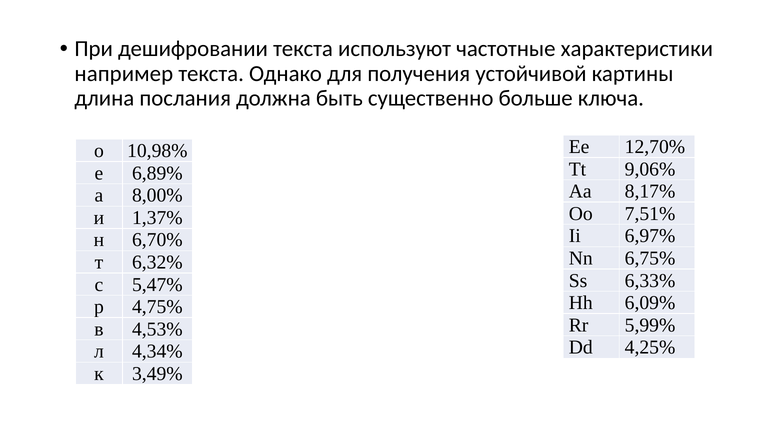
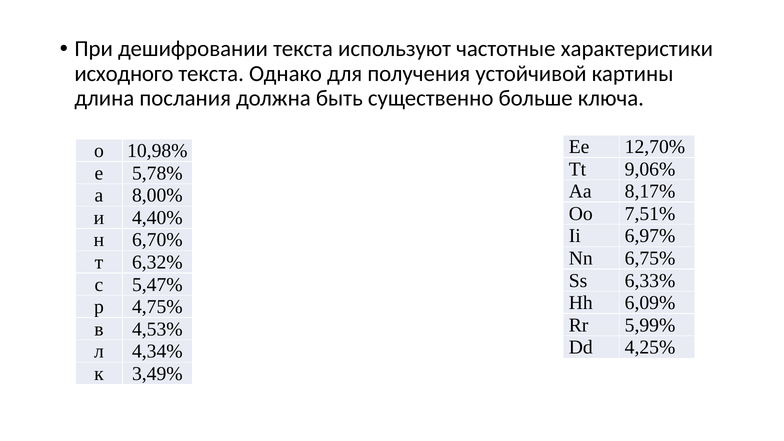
например: например -> исходного (124, 74)
6,89%: 6,89% -> 5,78% (157, 173)
1,37%: 1,37% -> 4,40% (157, 218)
